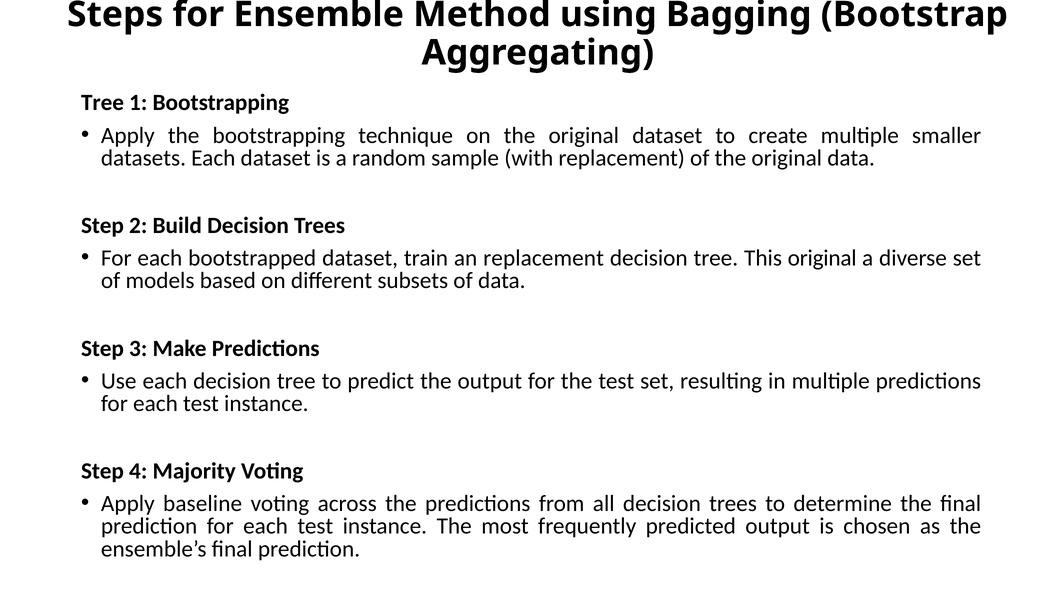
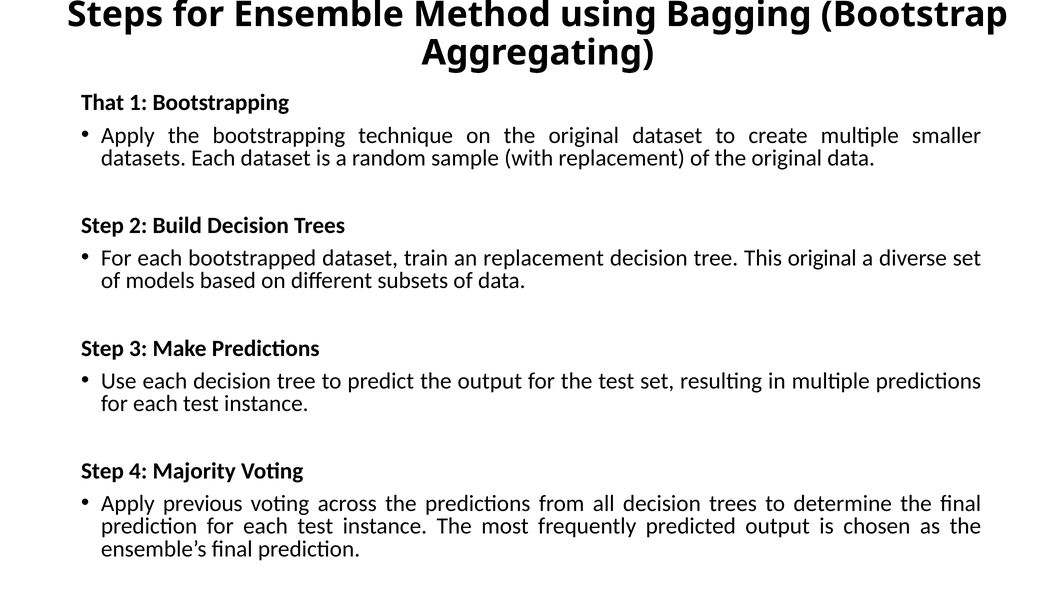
Tree: Tree -> That (103, 103)
baseline: baseline -> previous (203, 504)
